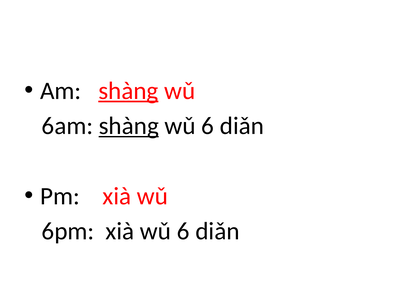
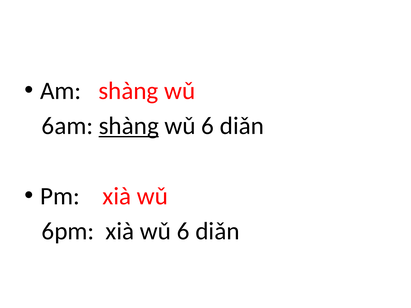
shàng underline: present -> none (128, 91)
